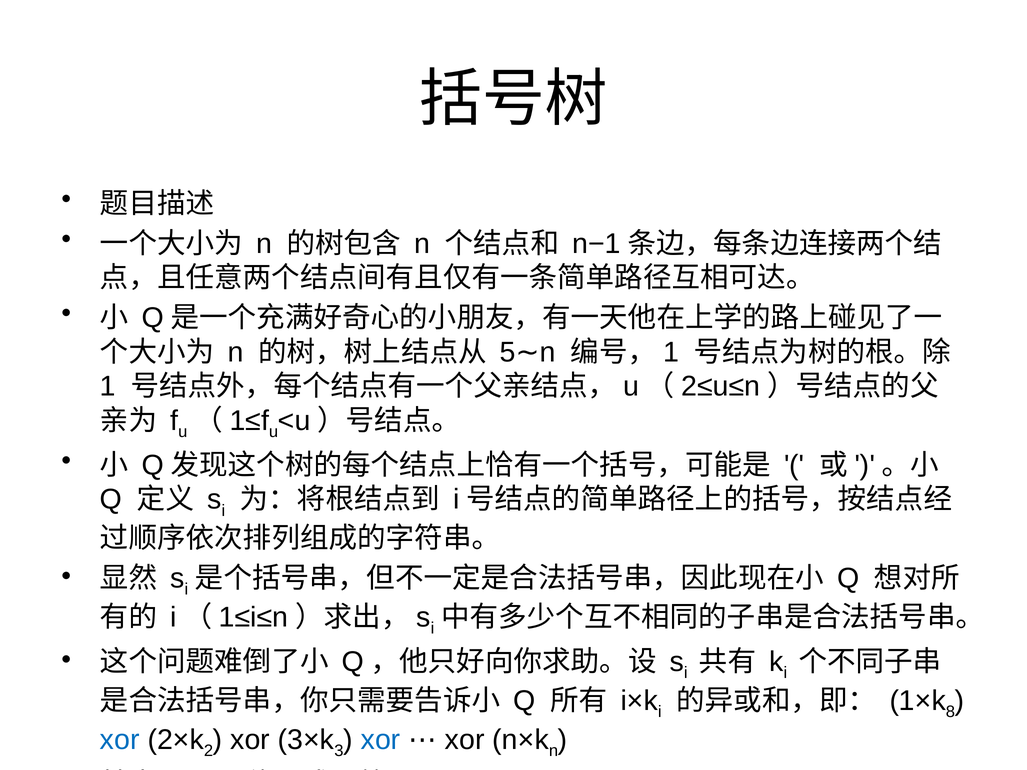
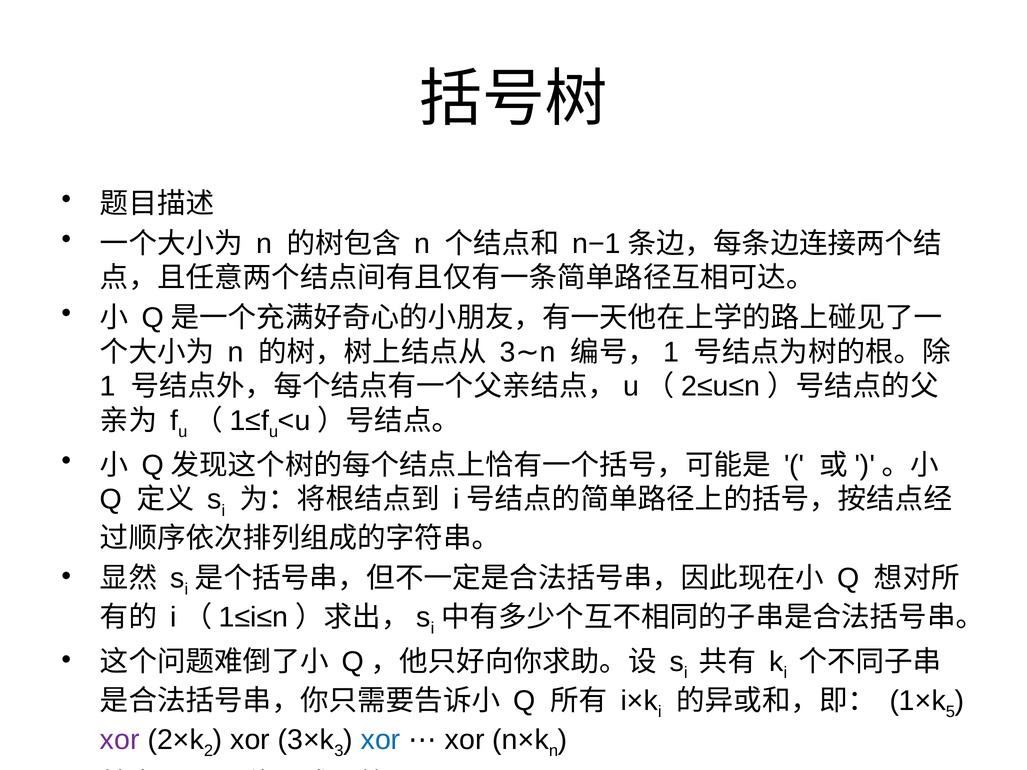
5: 5 -> 3 (508, 352)
8: 8 -> 5 (950, 712)
xor colour: blue -> purple (120, 740)
